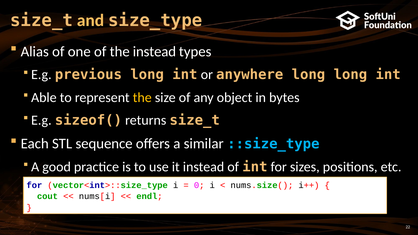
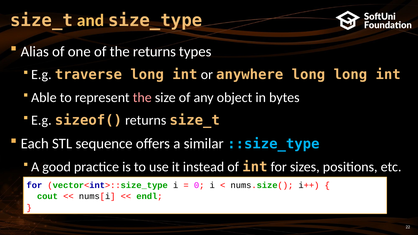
the instead: instead -> returns (154, 51)
previous: previous -> traverse (88, 75)
the colour: yellow -> pink (142, 98)
